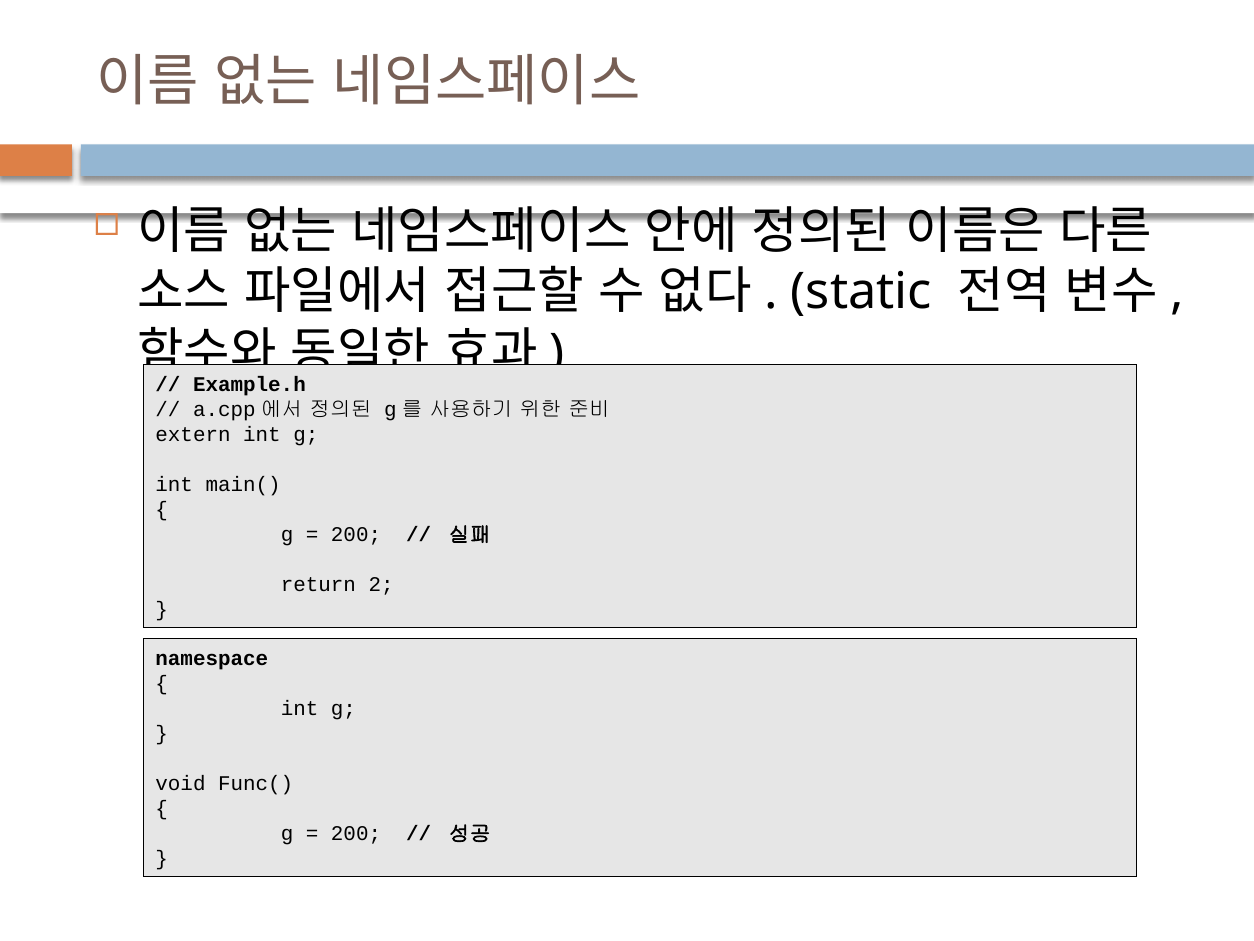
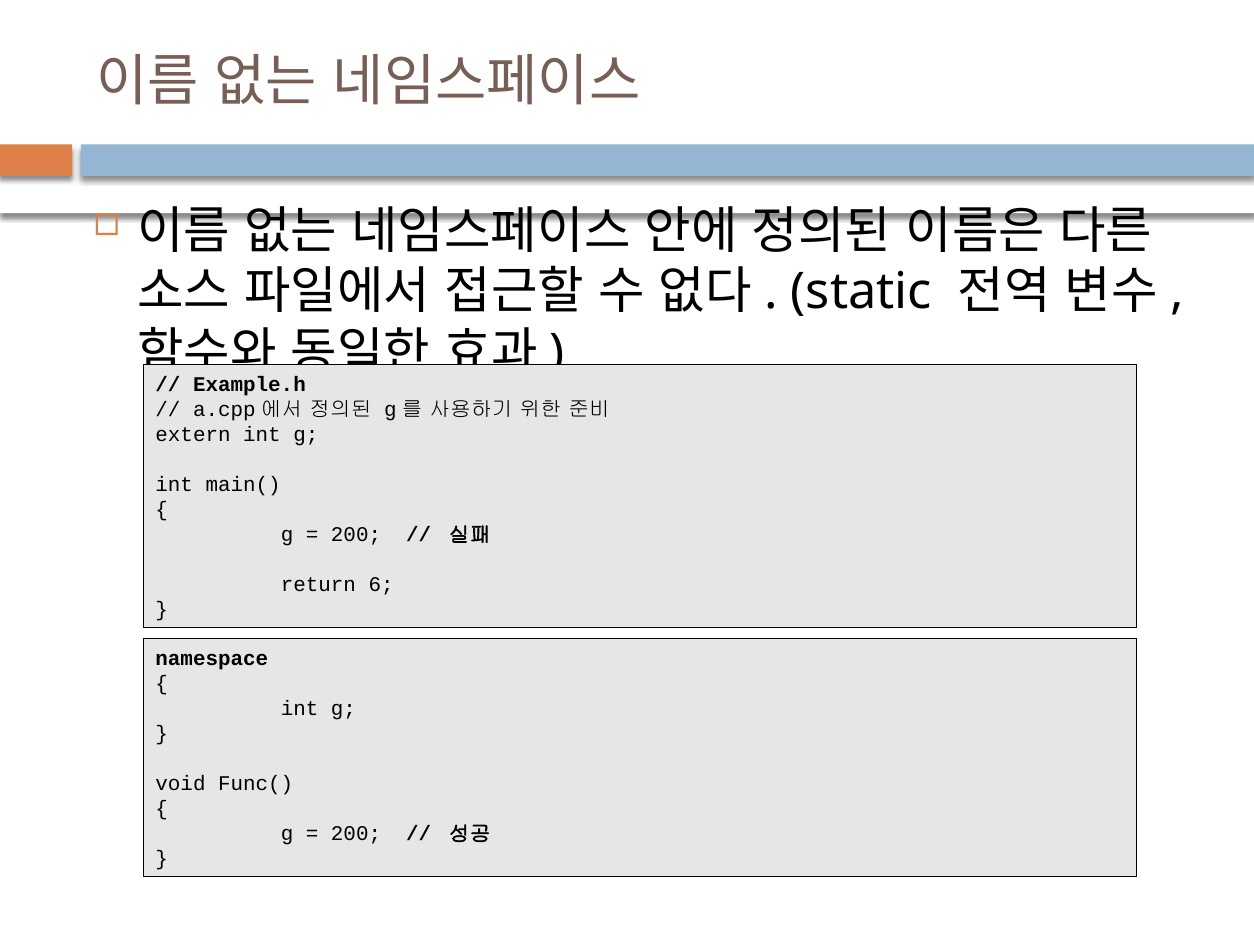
2: 2 -> 6 (381, 585)
